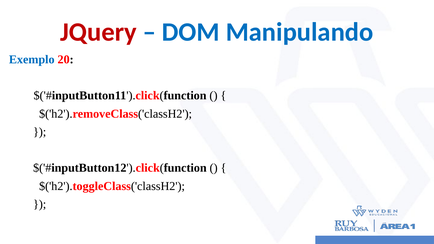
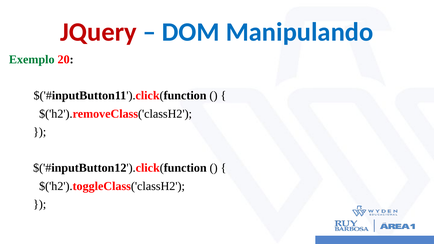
Exemplo colour: blue -> green (32, 59)
